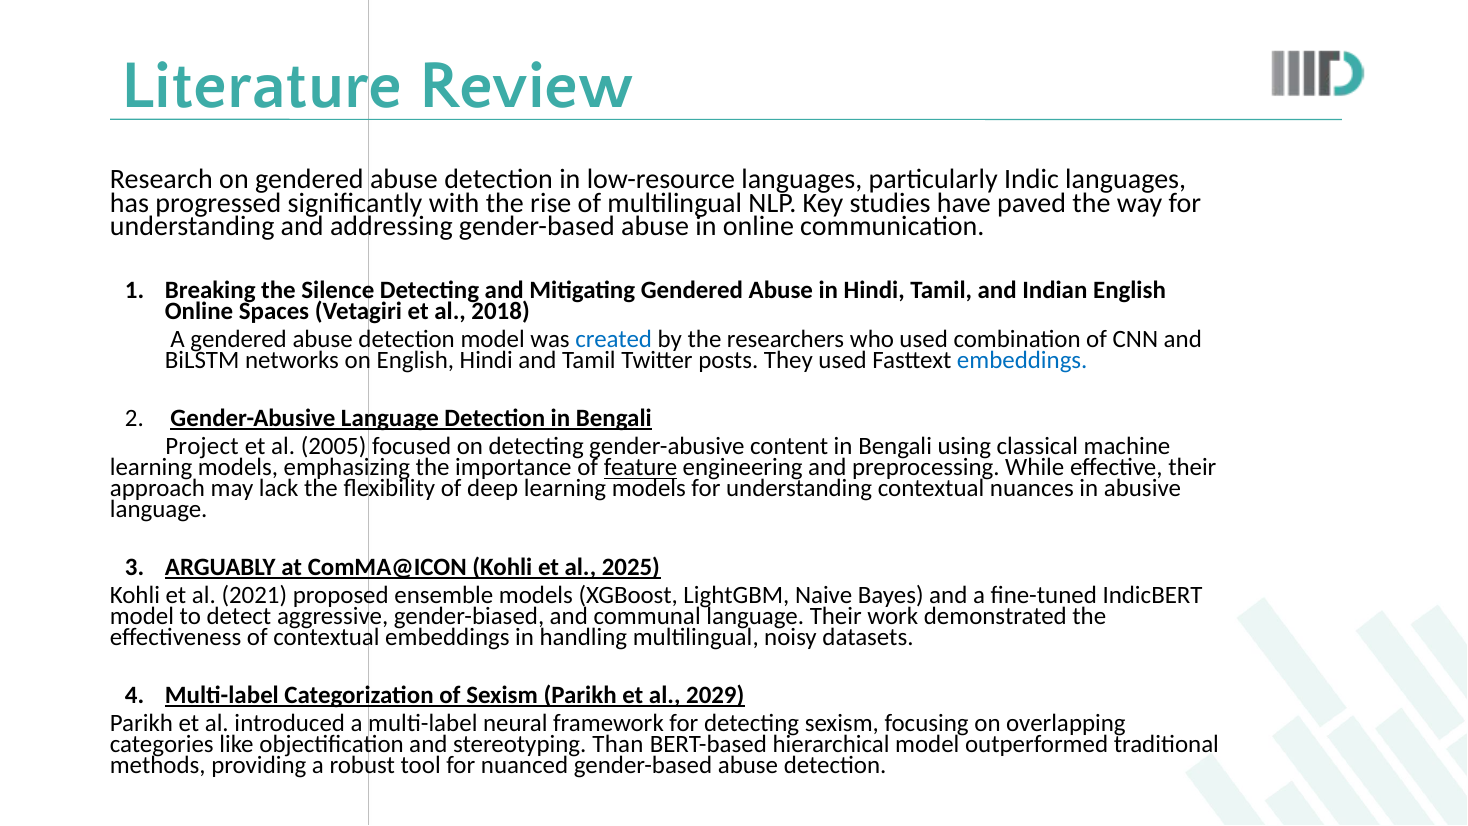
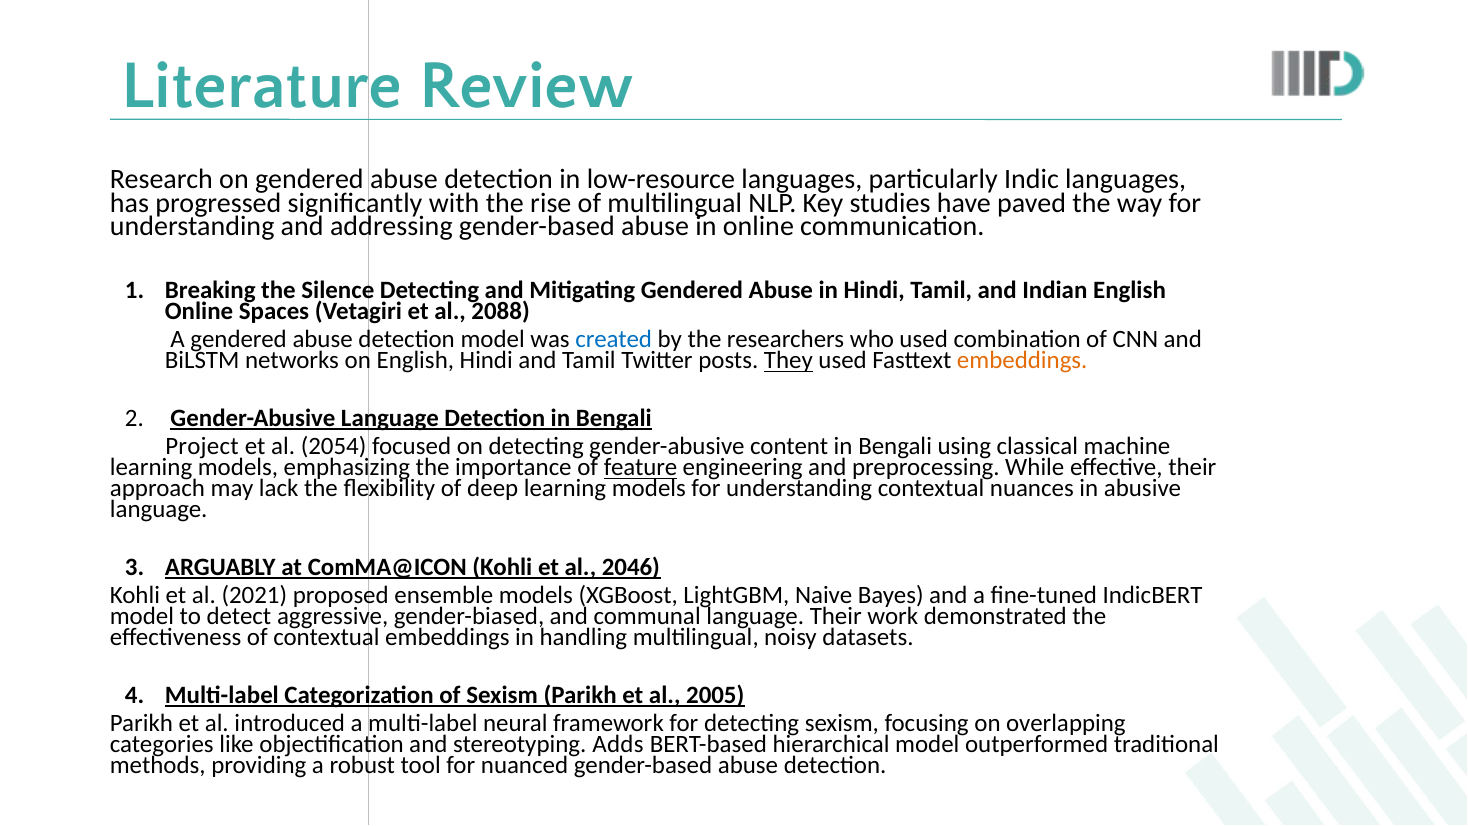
2018: 2018 -> 2088 (501, 311)
They underline: none -> present (788, 360)
embeddings colour: blue -> orange (1022, 360)
2005: 2005 -> 2054 (334, 447)
2025: 2025 -> 2046 (631, 567)
2029: 2029 -> 2005 (715, 695)
Than: Than -> Adds (618, 744)
